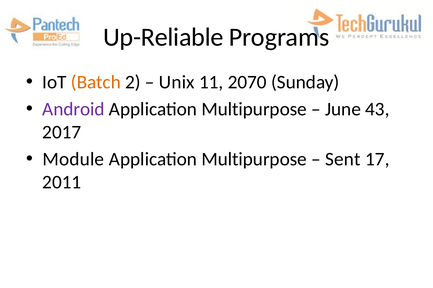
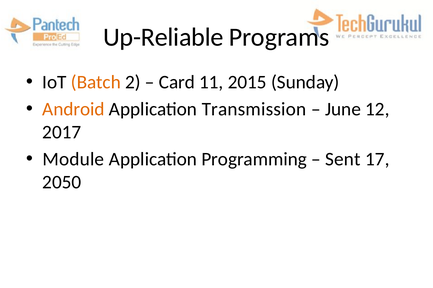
Unix: Unix -> Card (177, 82)
2070: 2070 -> 2015 (247, 82)
Android colour: purple -> orange (73, 109)
Multipurpose: Multipurpose -> Transmission (254, 109)
43: 43 -> 12 (377, 109)
Multipurpose: Multipurpose -> Programming (254, 159)
2011: 2011 -> 2050 (62, 182)
